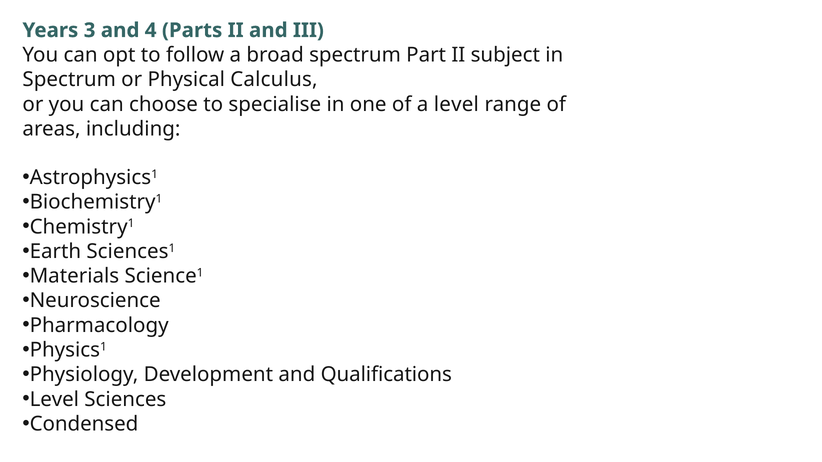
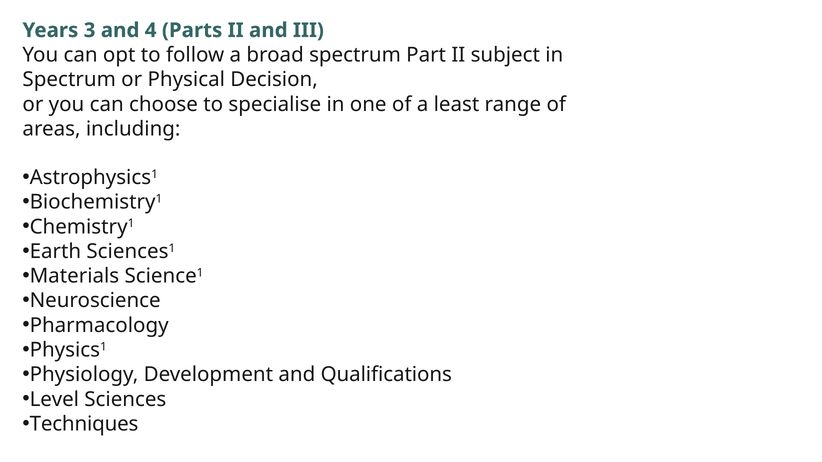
Calculus: Calculus -> Decision (274, 80)
a level: level -> least (456, 104)
Condensed: Condensed -> Techniques (84, 424)
